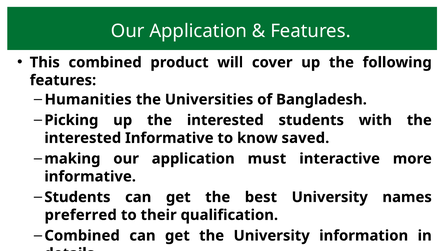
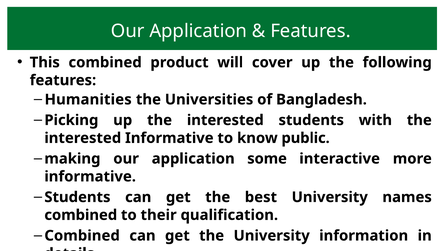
saved: saved -> public (306, 138)
must: must -> some (267, 159)
preferred: preferred -> combined (81, 215)
